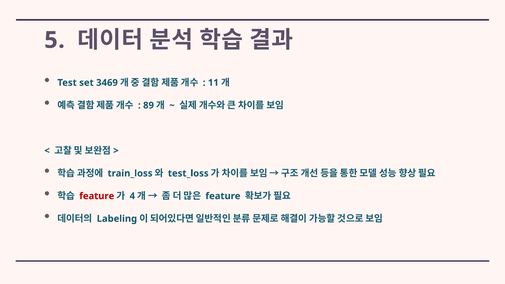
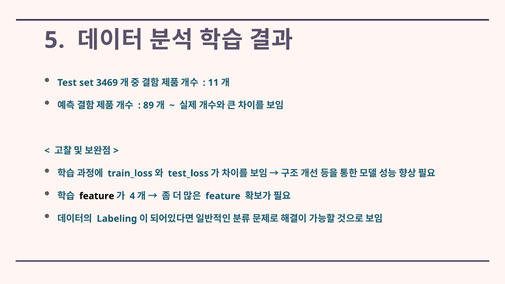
feature colour: red -> black (97, 196)
